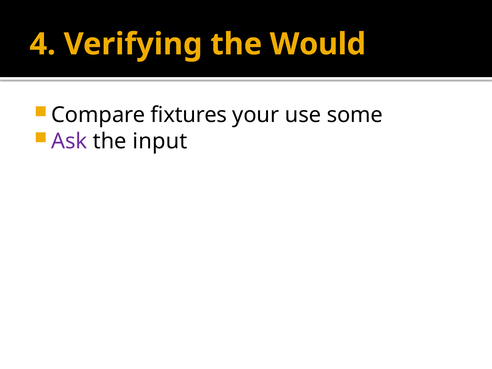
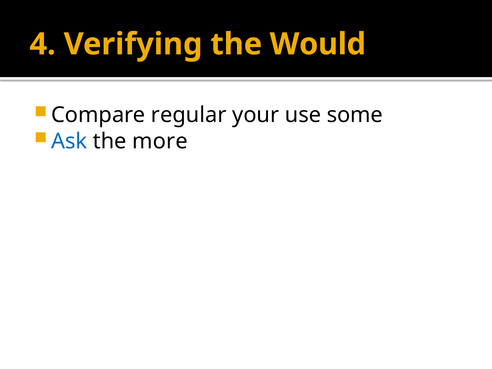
fixtures: fixtures -> regular (189, 115)
Ask colour: purple -> blue (69, 141)
input: input -> more (160, 141)
